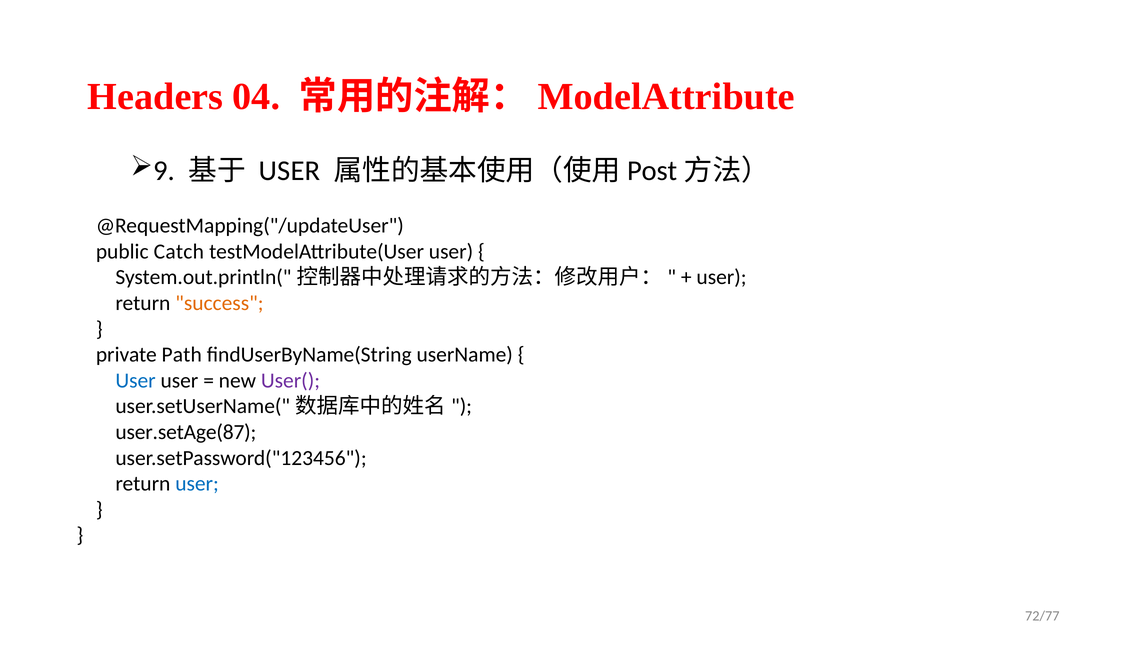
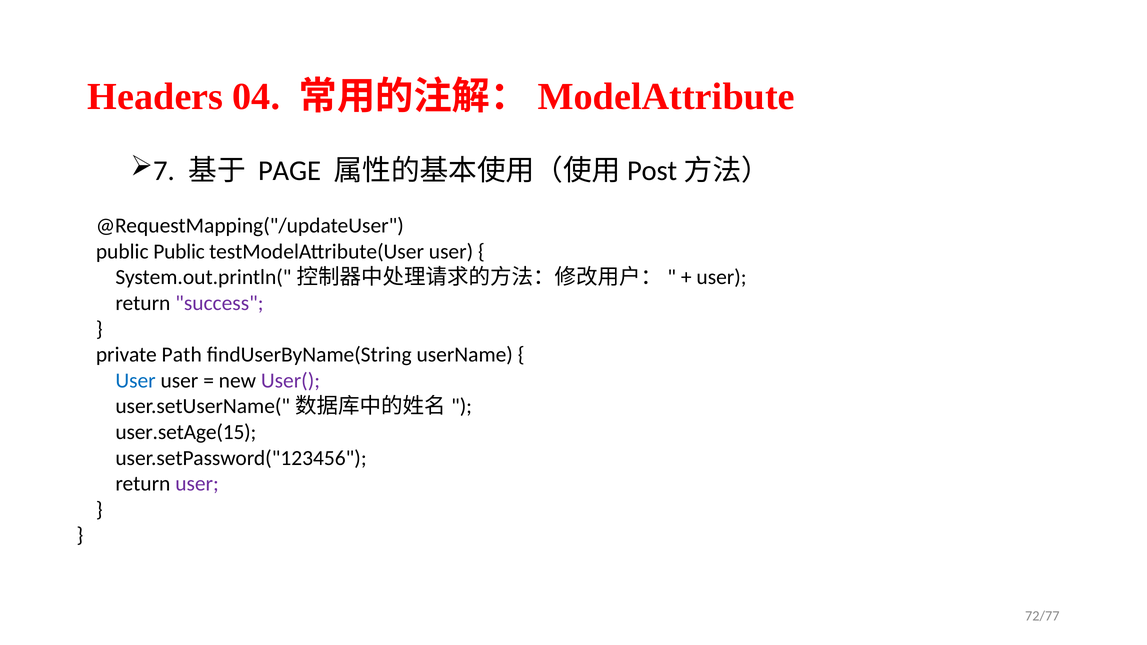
9: 9 -> 7 (164, 171)
USER: USER -> PAGE (290, 171)
public Catch: Catch -> Public (179, 252)
success colour: orange -> purple (219, 303)
user.setAge(87: user.setAge(87 -> user.setAge(15 (186, 432)
user colour: blue -> purple (197, 484)
